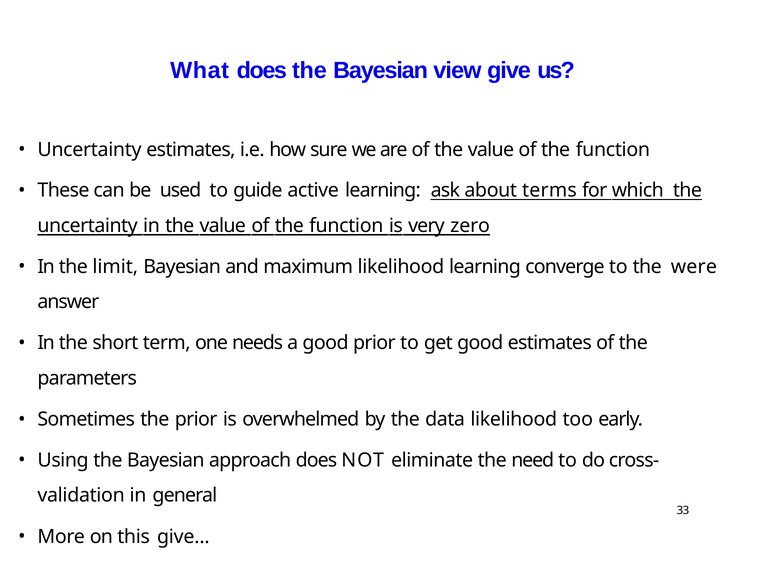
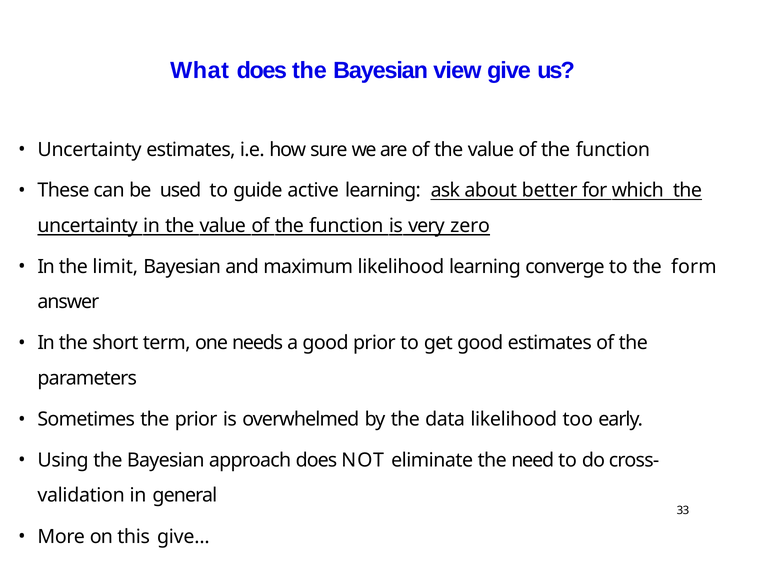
terms: terms -> better (550, 191)
were: were -> form (694, 267)
